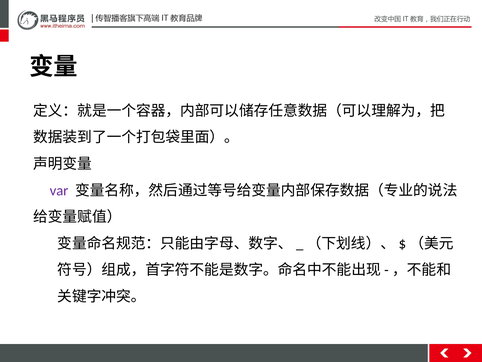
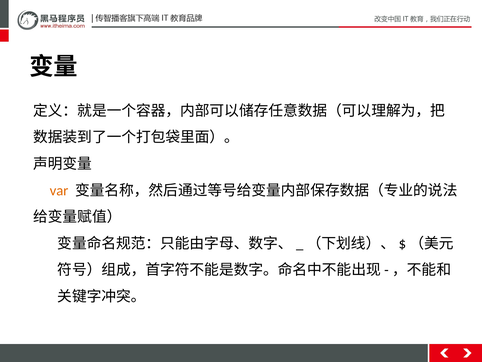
var colour: purple -> orange (59, 190)
